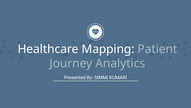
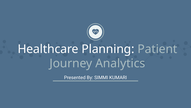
Mapping: Mapping -> Planning (108, 49)
